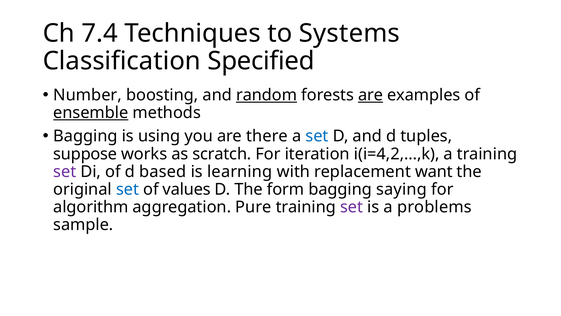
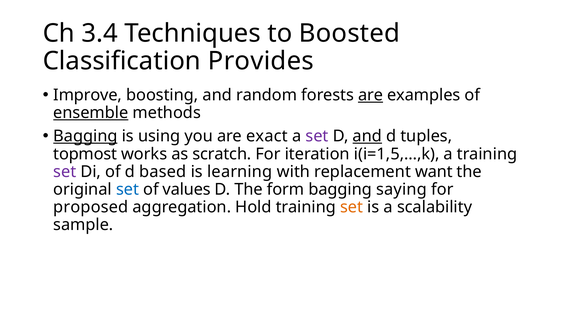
7.4: 7.4 -> 3.4 (100, 33)
Systems: Systems -> Boosted (349, 33)
Specified: Specified -> Provides (261, 61)
Number: Number -> Improve (88, 95)
random underline: present -> none (267, 95)
Bagging underline: none -> present (85, 136)
there: there -> exact (267, 136)
set colour: blue -> purple (317, 136)
and underline: none -> present (367, 136)
suppose: suppose -> topmost (85, 154)
i(i=4,2,…,k: i(i=4,2,…,k -> i(i=1,5,…,k (397, 154)
algorithm: algorithm -> proposed (91, 207)
Pure: Pure -> Hold (253, 207)
set colour: purple -> orange (352, 207)
problems: problems -> scalability (435, 207)
